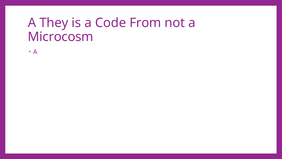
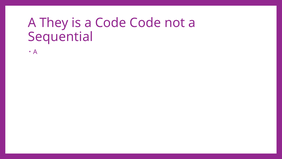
Code From: From -> Code (145, 23)
Microcosm: Microcosm -> Sequential (60, 37)
